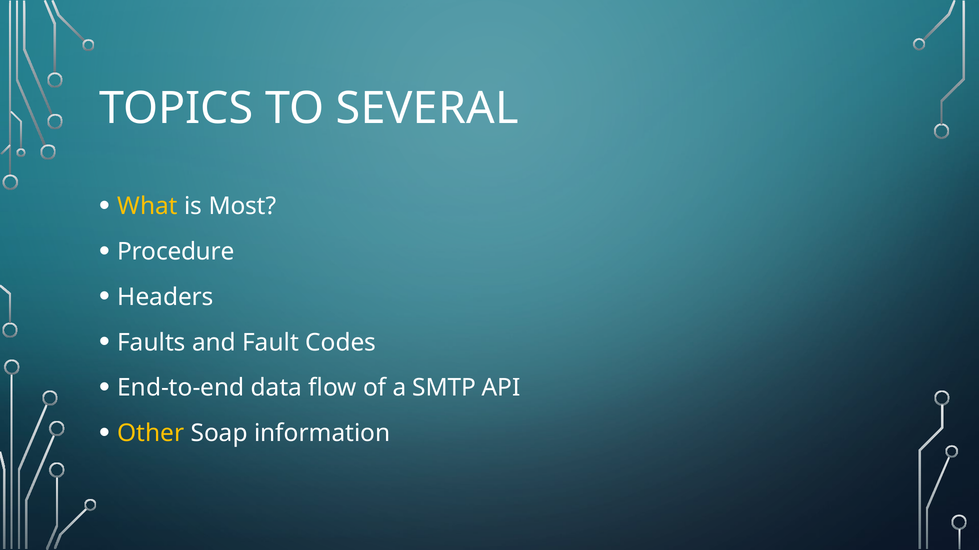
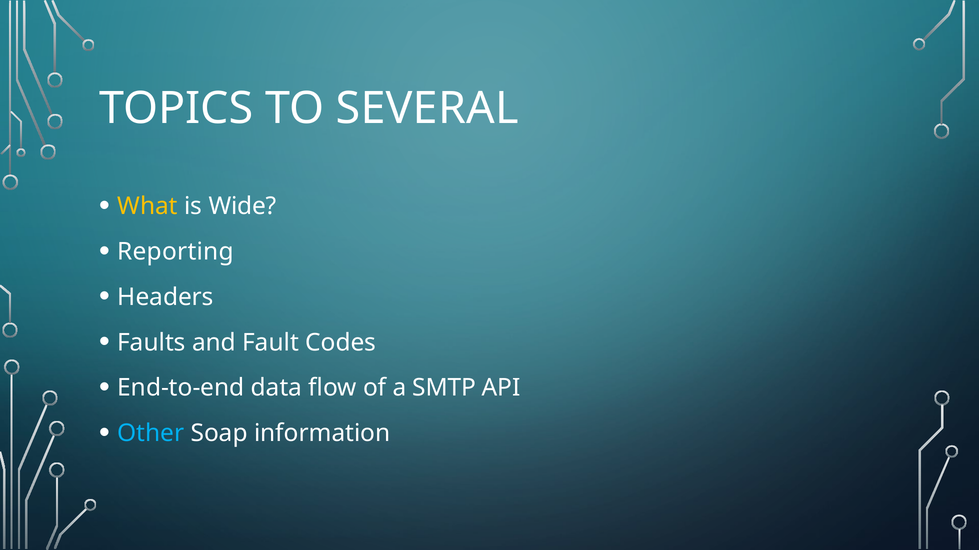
Most: Most -> Wide (242, 207)
Procedure: Procedure -> Reporting (176, 252)
Other colour: yellow -> light blue (151, 434)
